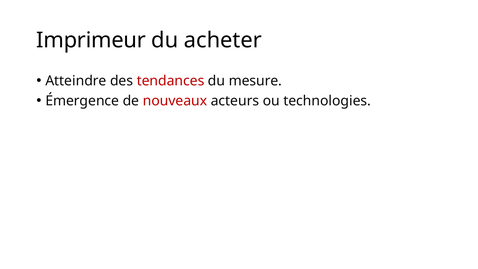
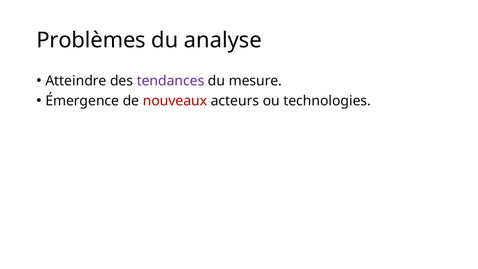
Imprimeur: Imprimeur -> Problèmes (91, 40)
acheter: acheter -> analyse (223, 40)
tendances colour: red -> purple (171, 81)
